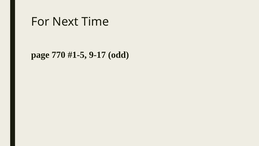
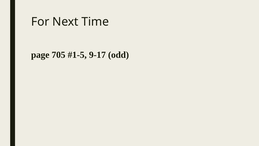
770: 770 -> 705 (59, 55)
